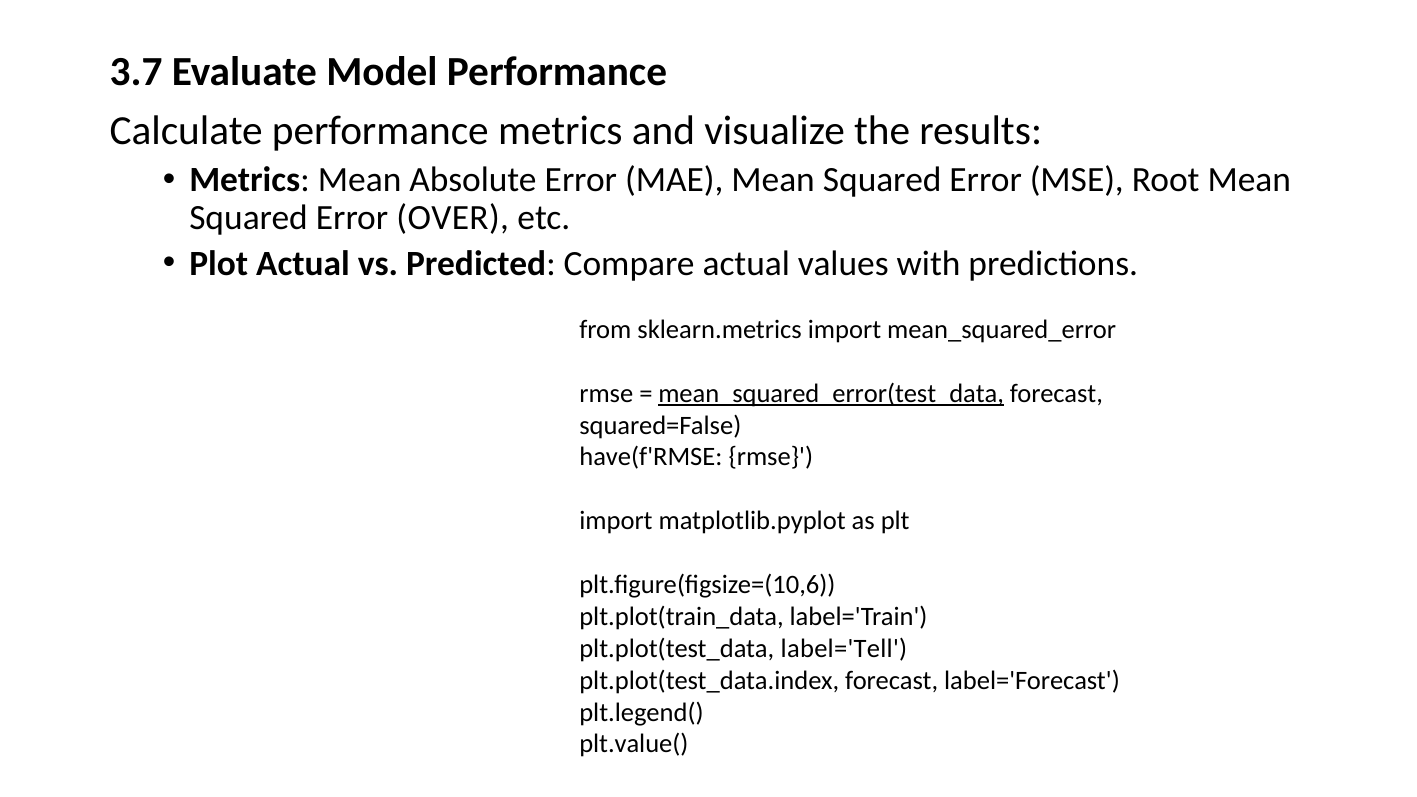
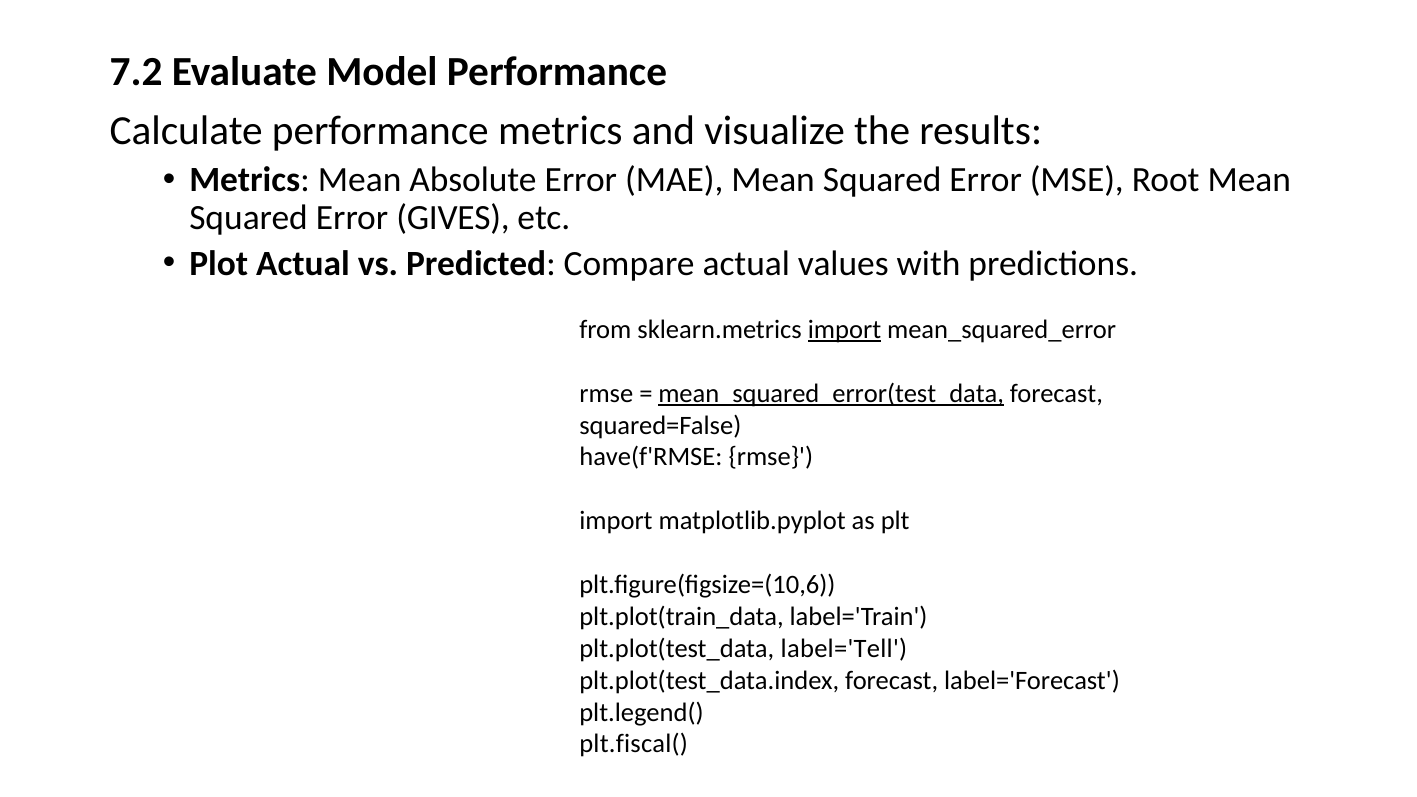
3.7: 3.7 -> 7.2 (136, 72)
OVER: OVER -> GIVES (453, 218)
import underline: none -> present (844, 330)
plt.value(: plt.value( -> plt.fiscal( (634, 744)
